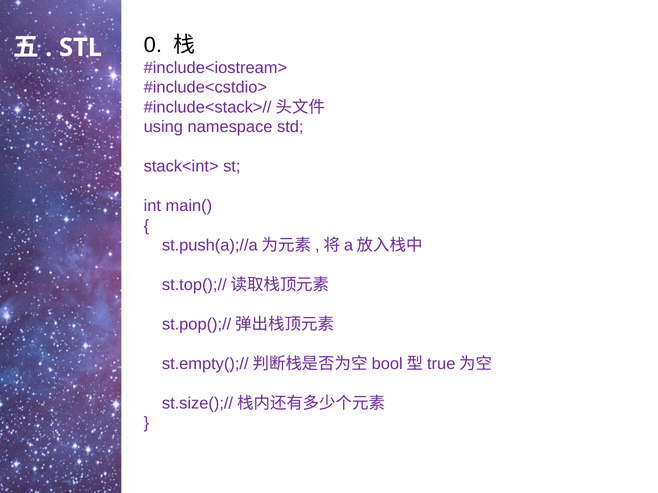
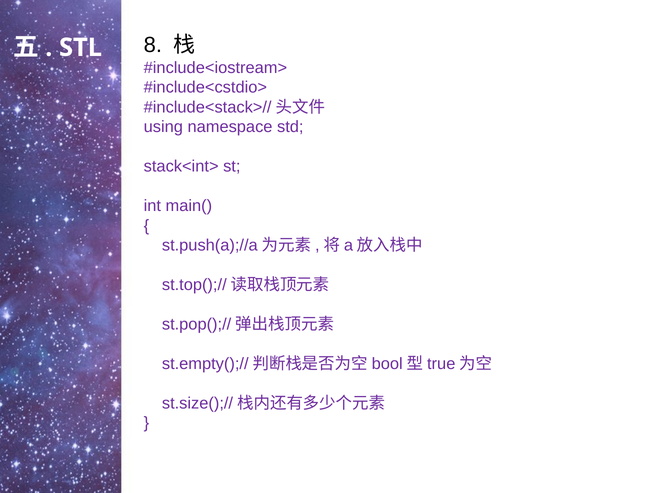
0: 0 -> 8 (153, 45)
